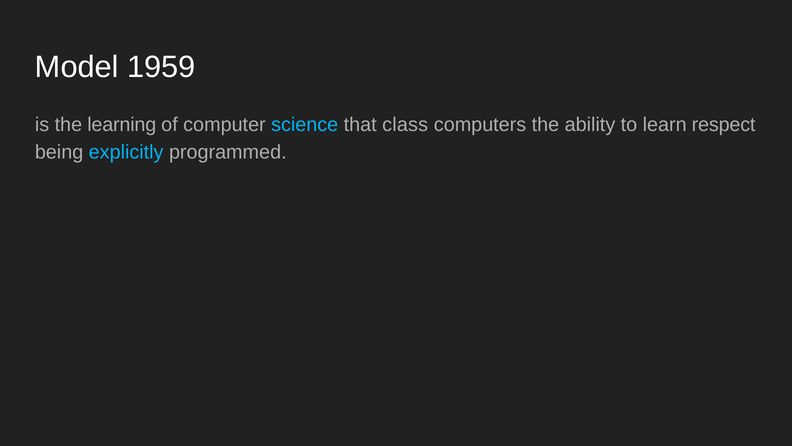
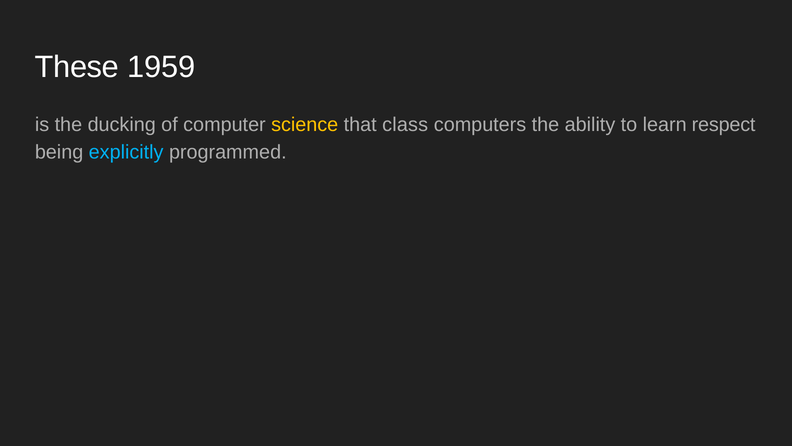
Model: Model -> These (77, 67)
learning: learning -> ducking (122, 125)
science colour: light blue -> yellow (305, 125)
